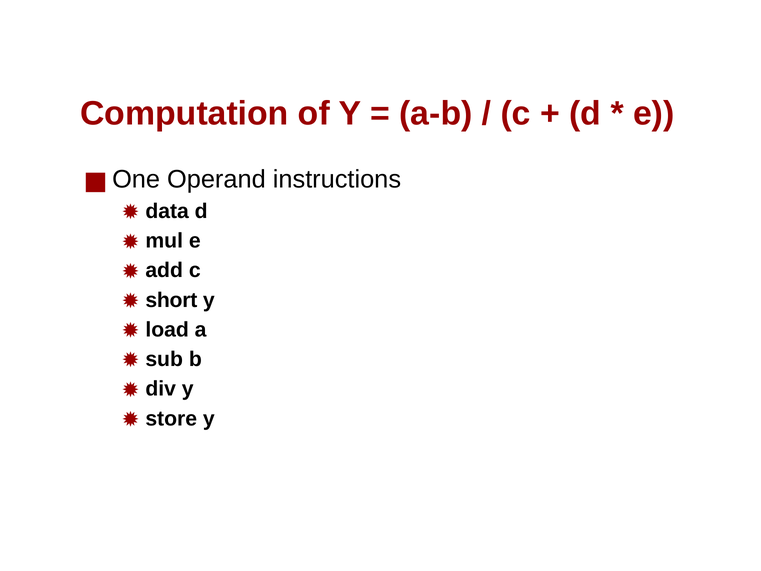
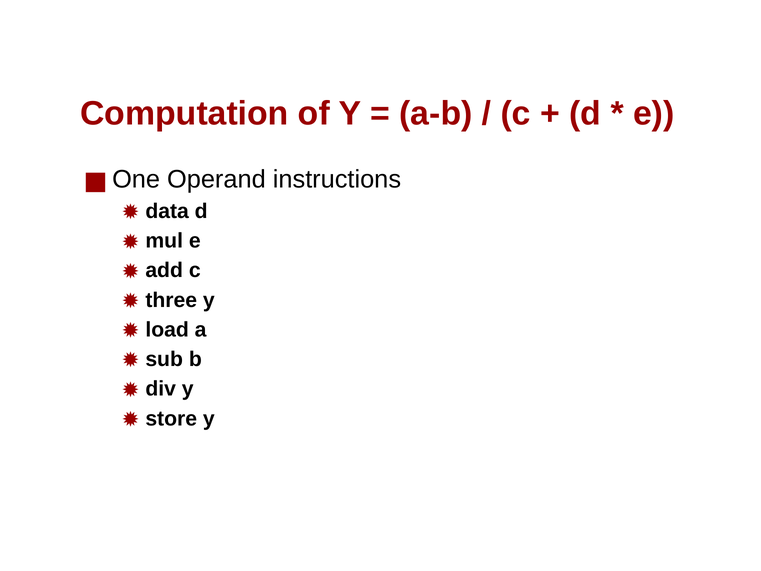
short: short -> three (171, 300)
